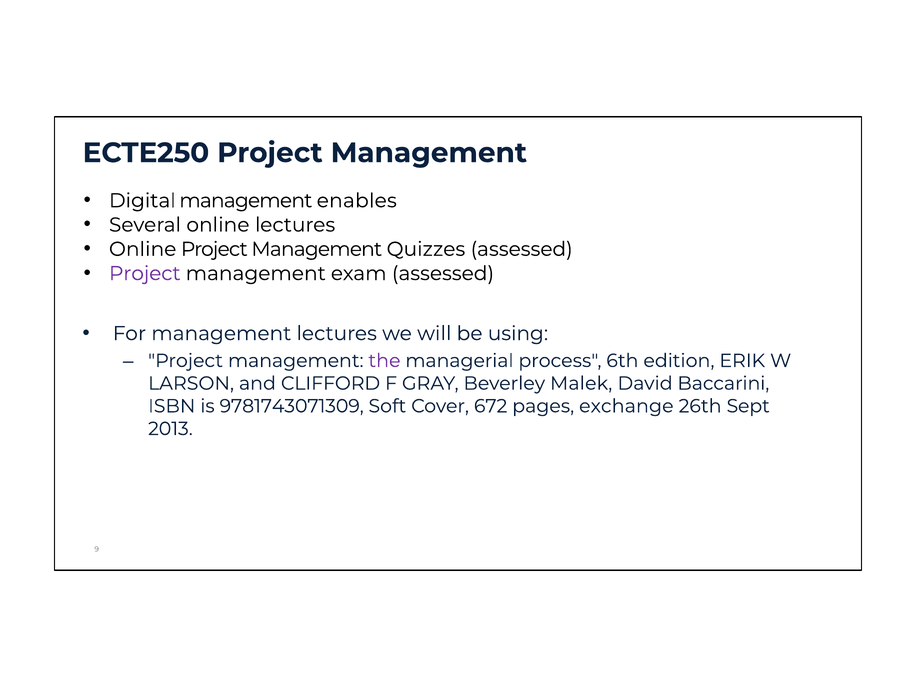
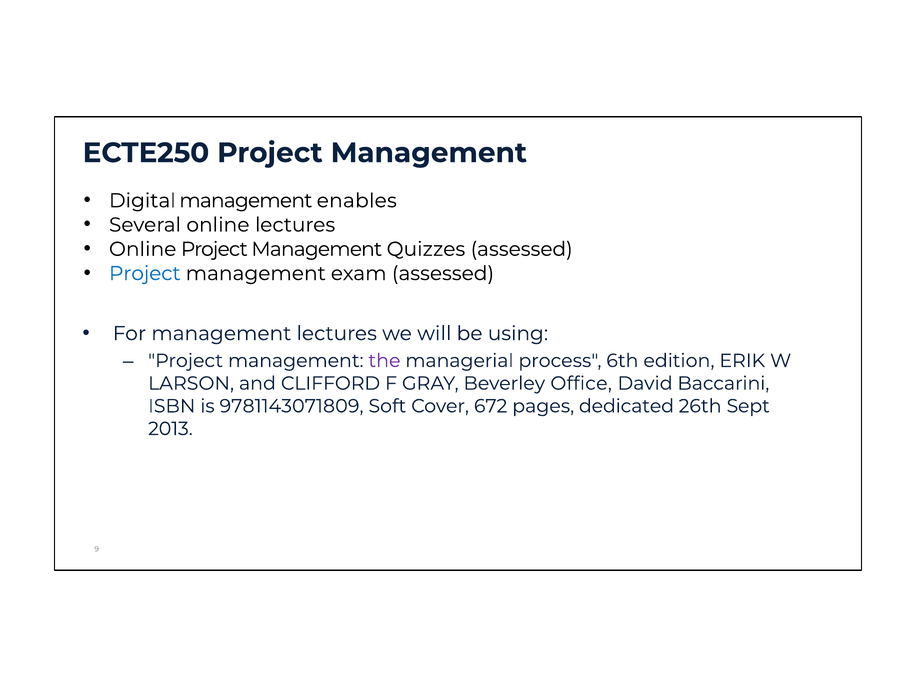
Project colour: purple -> blue (145, 273)
Malek: Malek -> Office (581, 383)
9781743071309: 9781743071309 -> 9781143071809 (292, 406)
exchange: exchange -> dedicated (626, 406)
